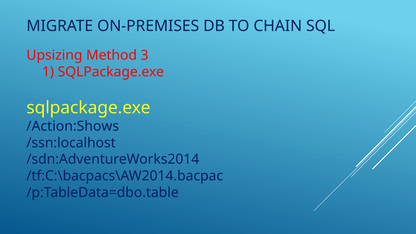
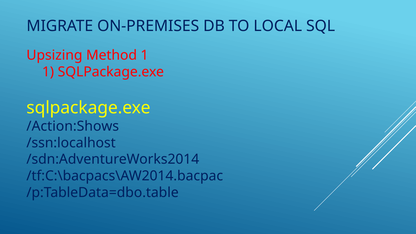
CHAIN: CHAIN -> LOCAL (278, 26)
Method 3: 3 -> 1 (145, 55)
